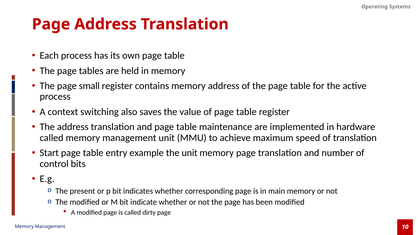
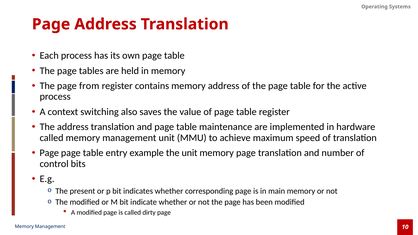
small: small -> from (89, 86)
Start: Start -> Page (49, 153)
